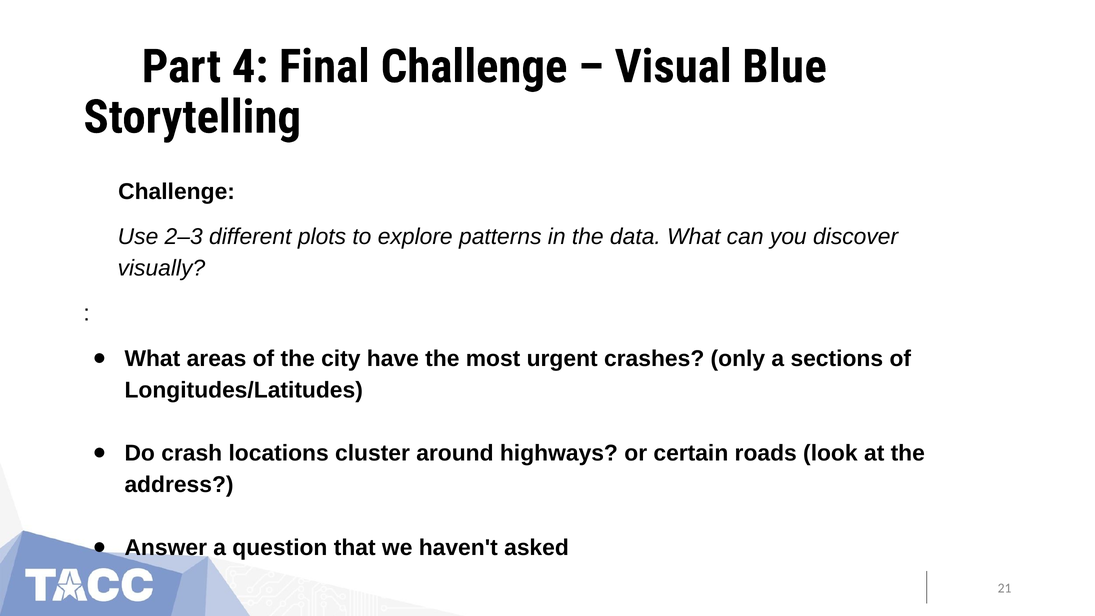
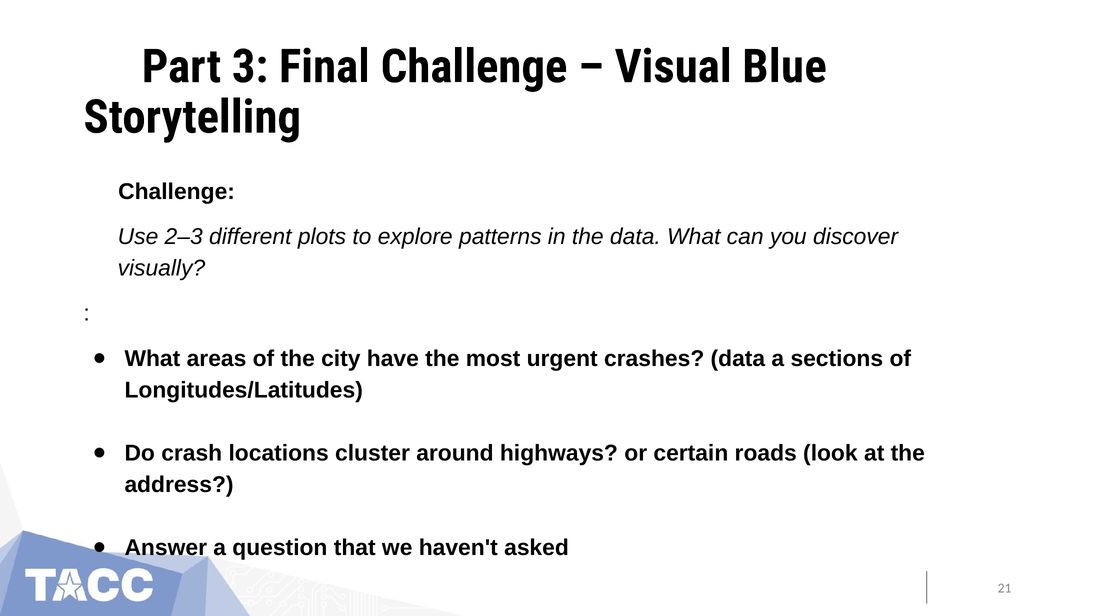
4: 4 -> 3 (250, 67)
crashes only: only -> data (738, 359)
